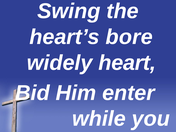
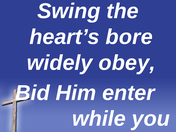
heart: heart -> obey (127, 63)
